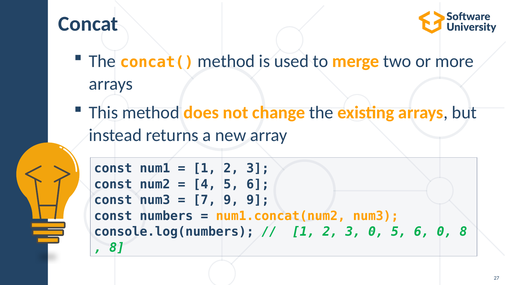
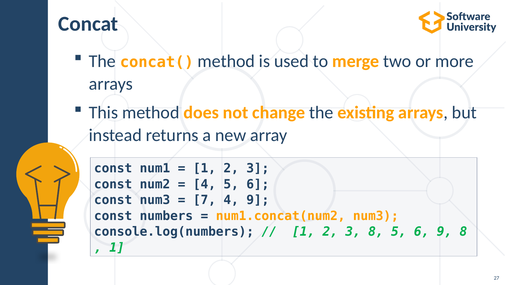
7 9: 9 -> 4 (231, 200)
3 0: 0 -> 8 (376, 231)
6 0: 0 -> 9 (444, 231)
8: 8 -> 1 (117, 247)
